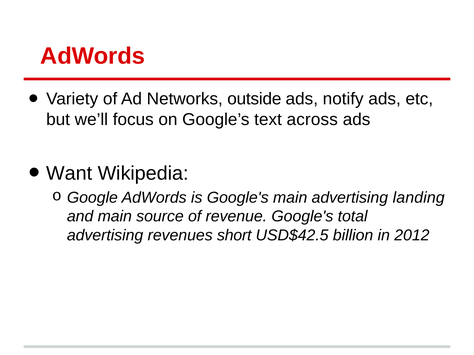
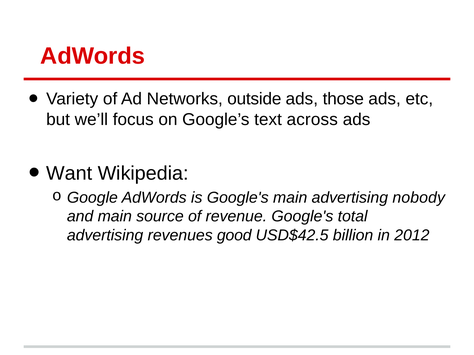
notify: notify -> those (343, 99)
landing: landing -> nobody (419, 198)
short: short -> good (234, 236)
